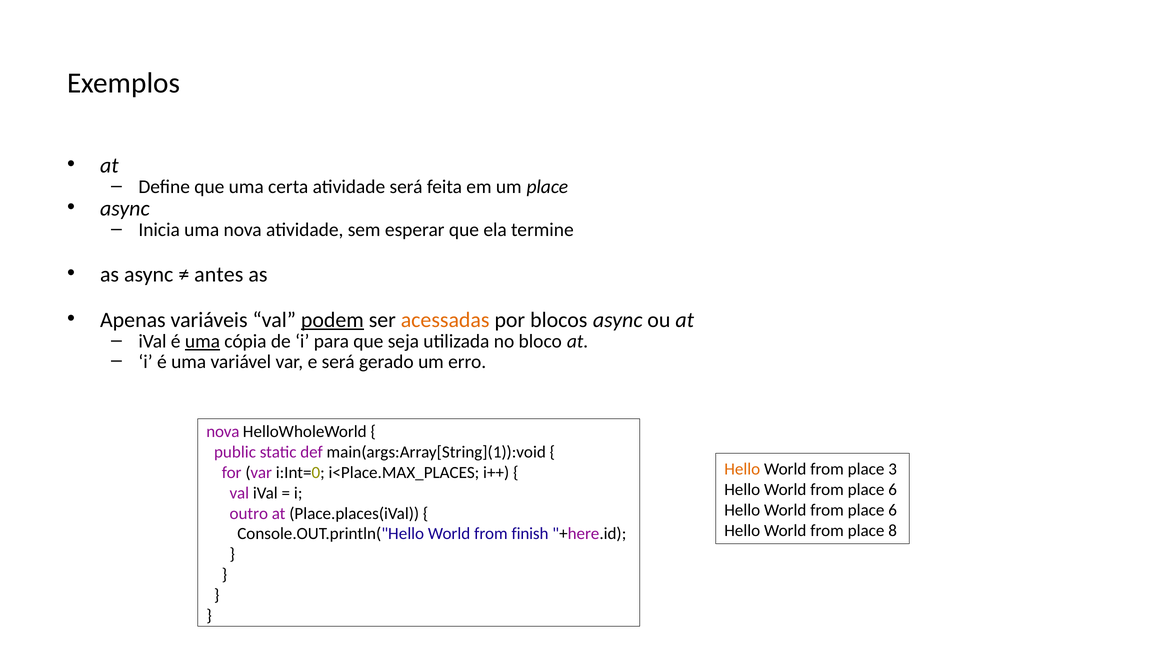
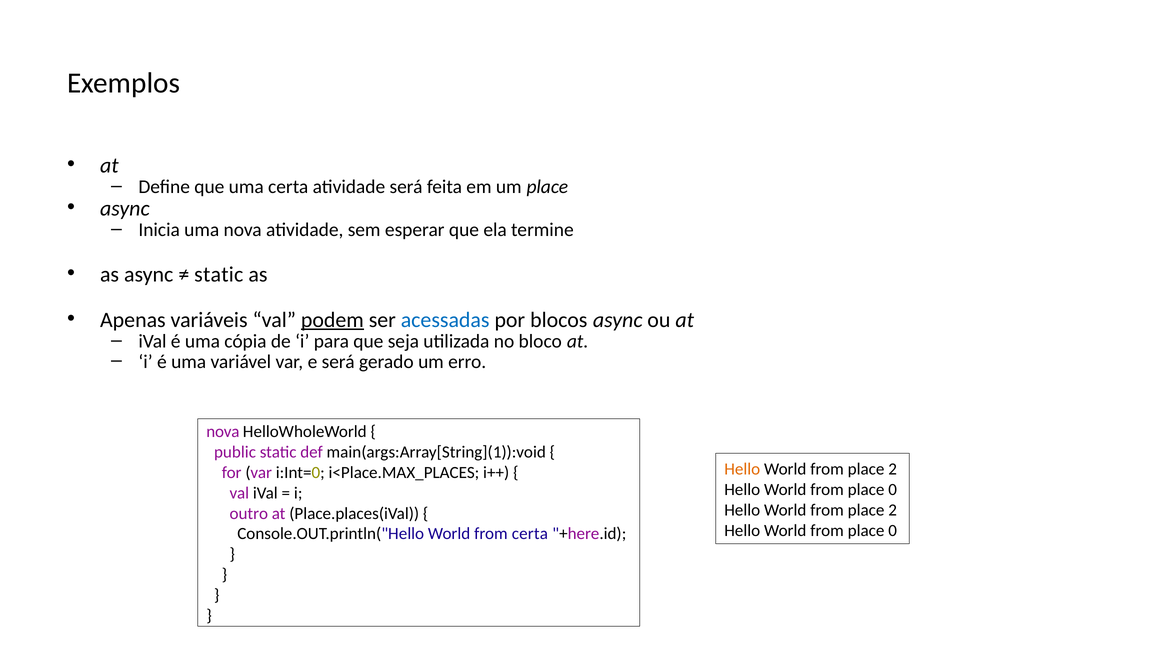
antes: antes -> static (219, 274)
acessadas colour: orange -> blue (445, 320)
uma underline: present -> none (202, 341)
3: 3 -> 2 (893, 469)
6: 6 -> 0 (893, 489)
6: 6 -> 2 (893, 510)
8: 8 -> 0 (893, 530)
from finish: finish -> certa (530, 533)
